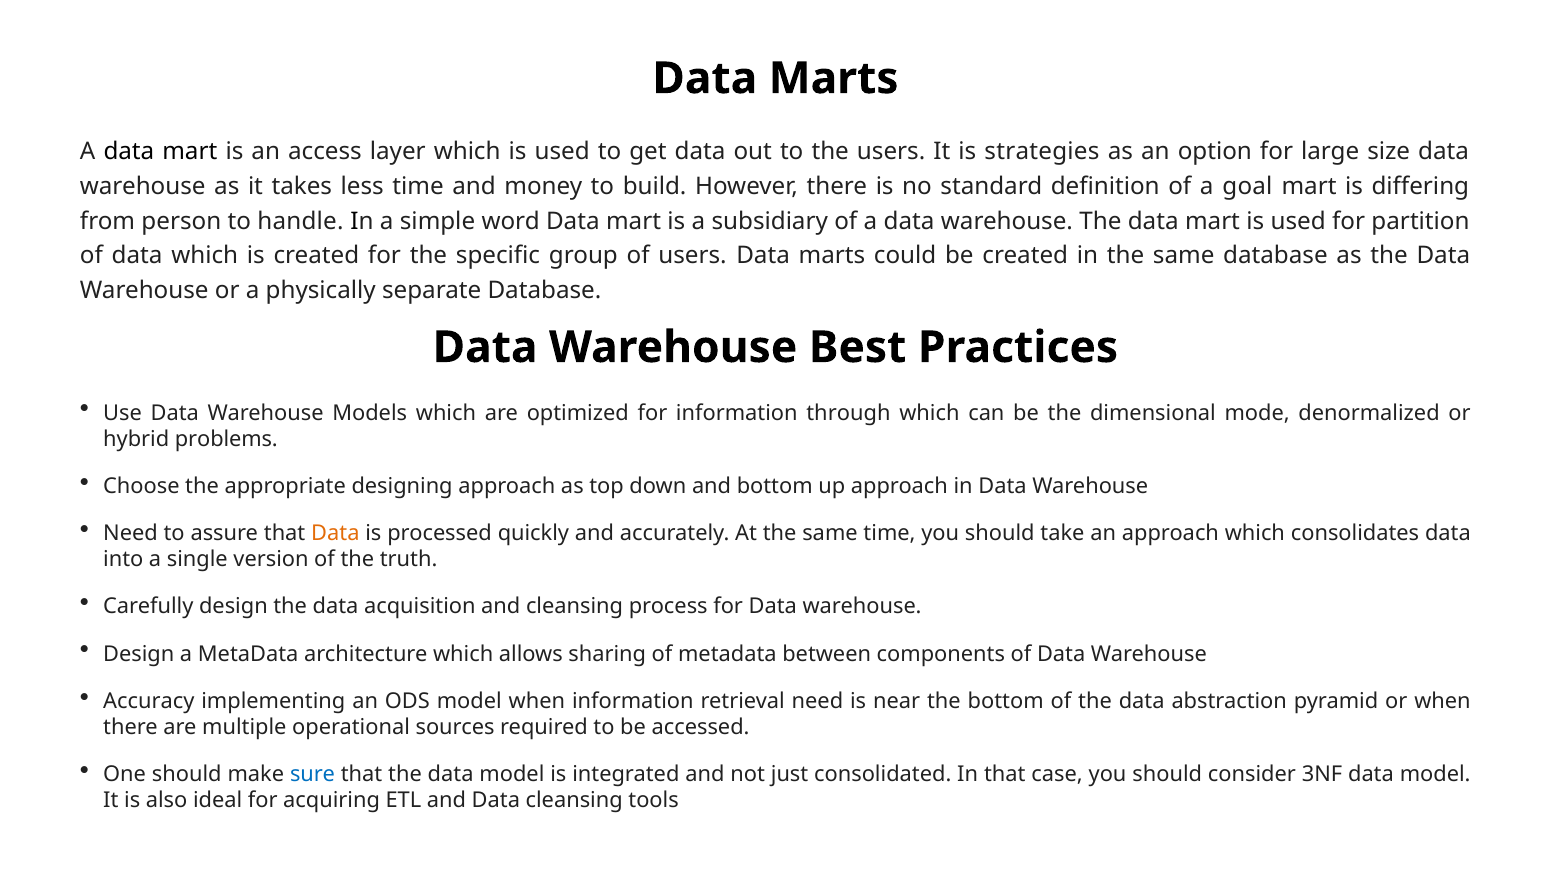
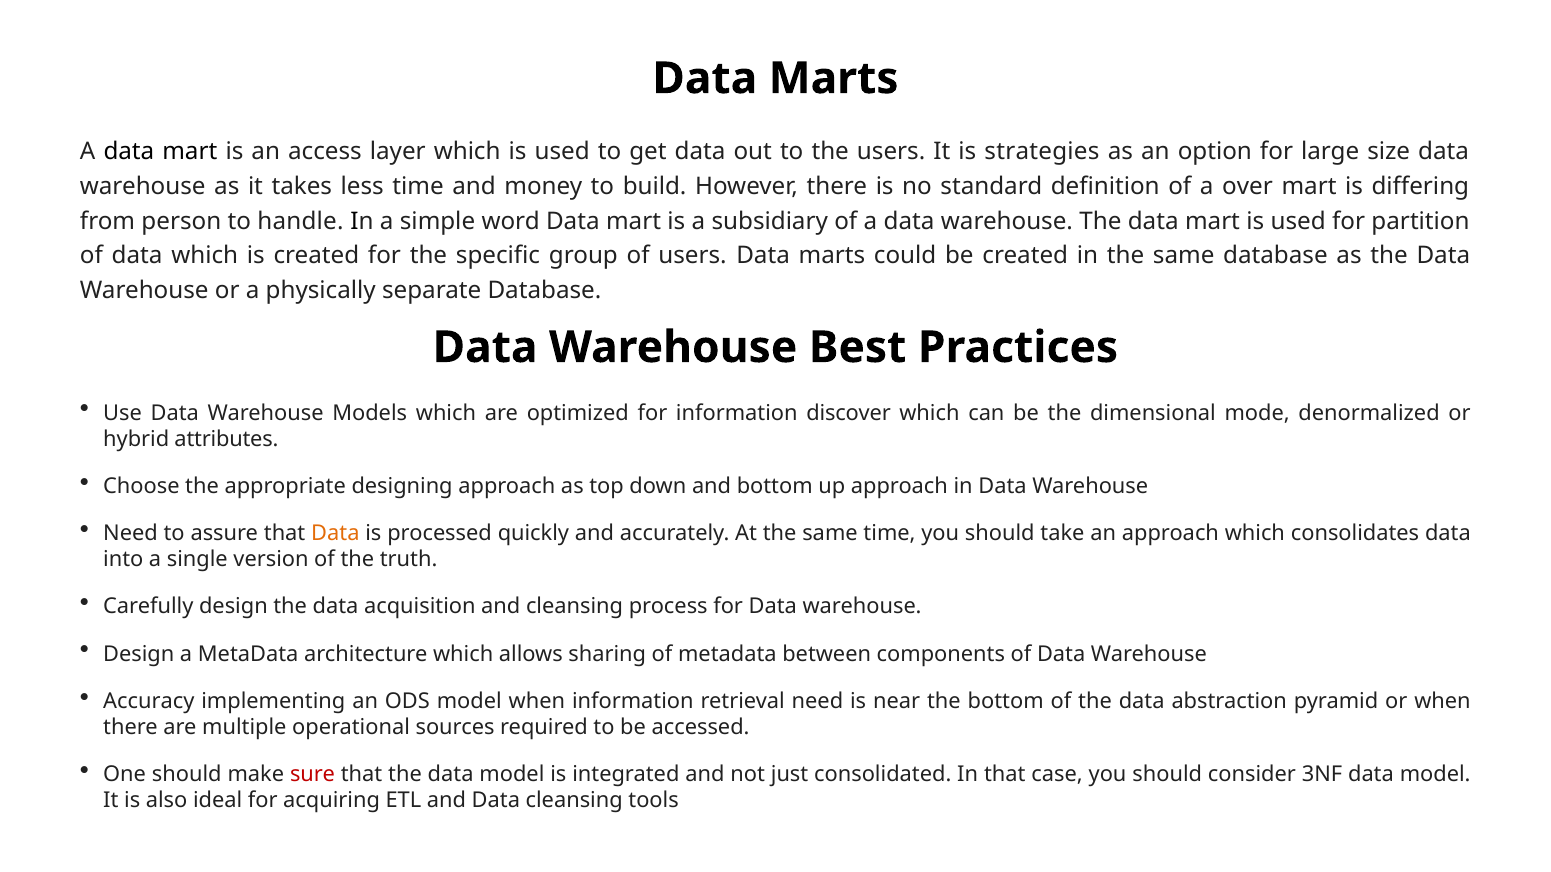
goal: goal -> over (1248, 186)
through: through -> discover (849, 413)
problems: problems -> attributes (226, 439)
sure colour: blue -> red (313, 775)
